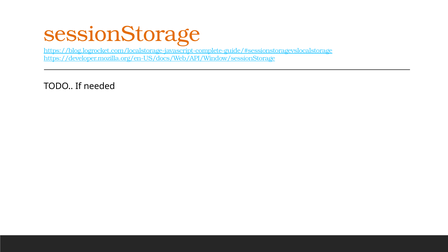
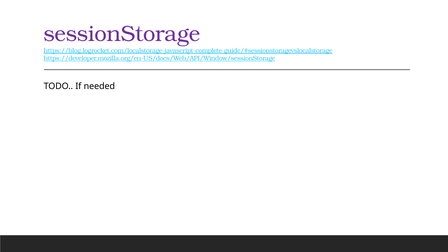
sessionStorage colour: orange -> purple (122, 34)
